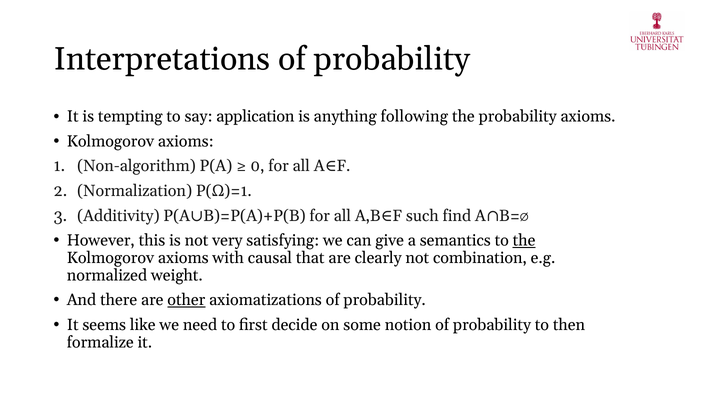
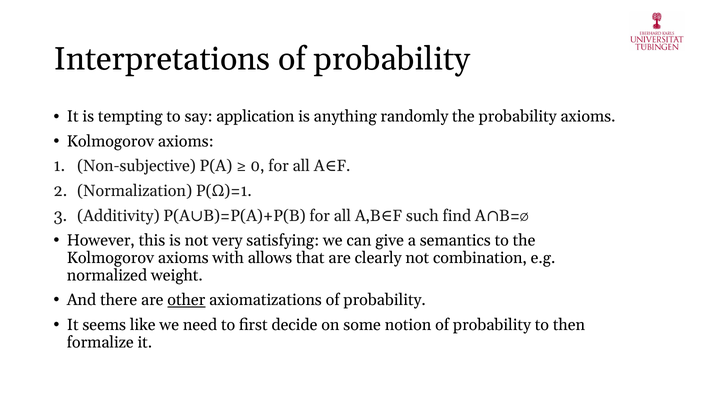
following: following -> randomly (414, 116)
Non-algorithm: Non-algorithm -> Non-subjective (137, 166)
the underline: present -> none (524, 240)
causal: causal -> allows (270, 257)
